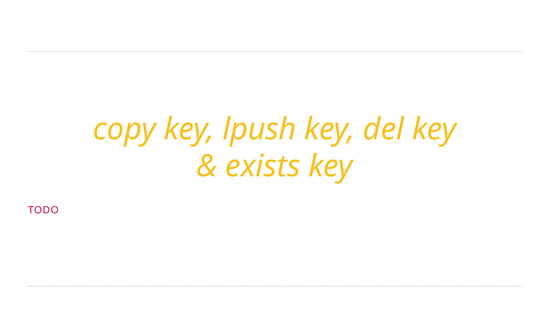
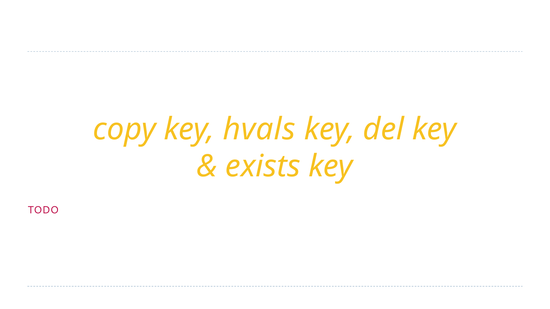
lpush: lpush -> hvals (259, 129)
